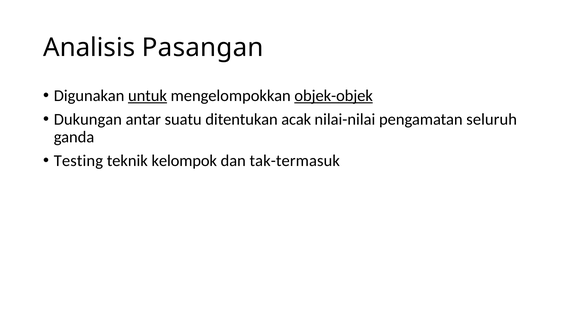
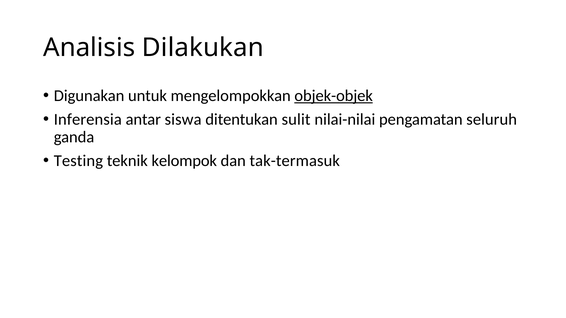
Pasangan: Pasangan -> Dilakukan (203, 48)
untuk underline: present -> none (147, 96)
Dukungan: Dukungan -> Inferensia (88, 119)
suatu: suatu -> siswa (183, 119)
acak: acak -> sulit (296, 119)
